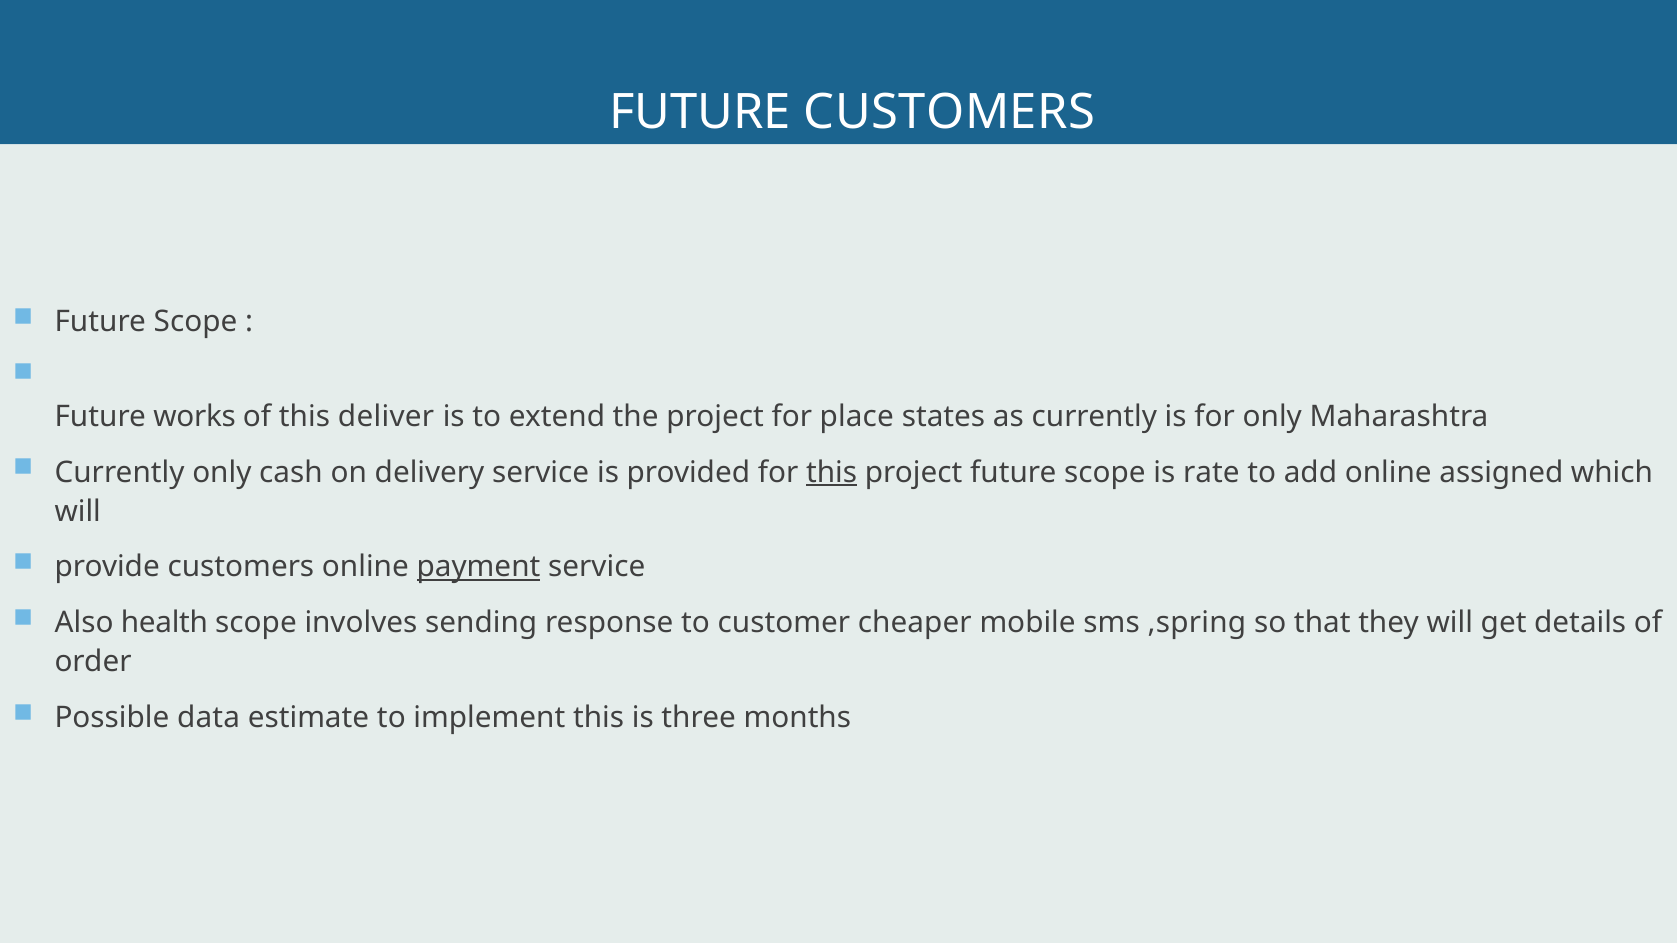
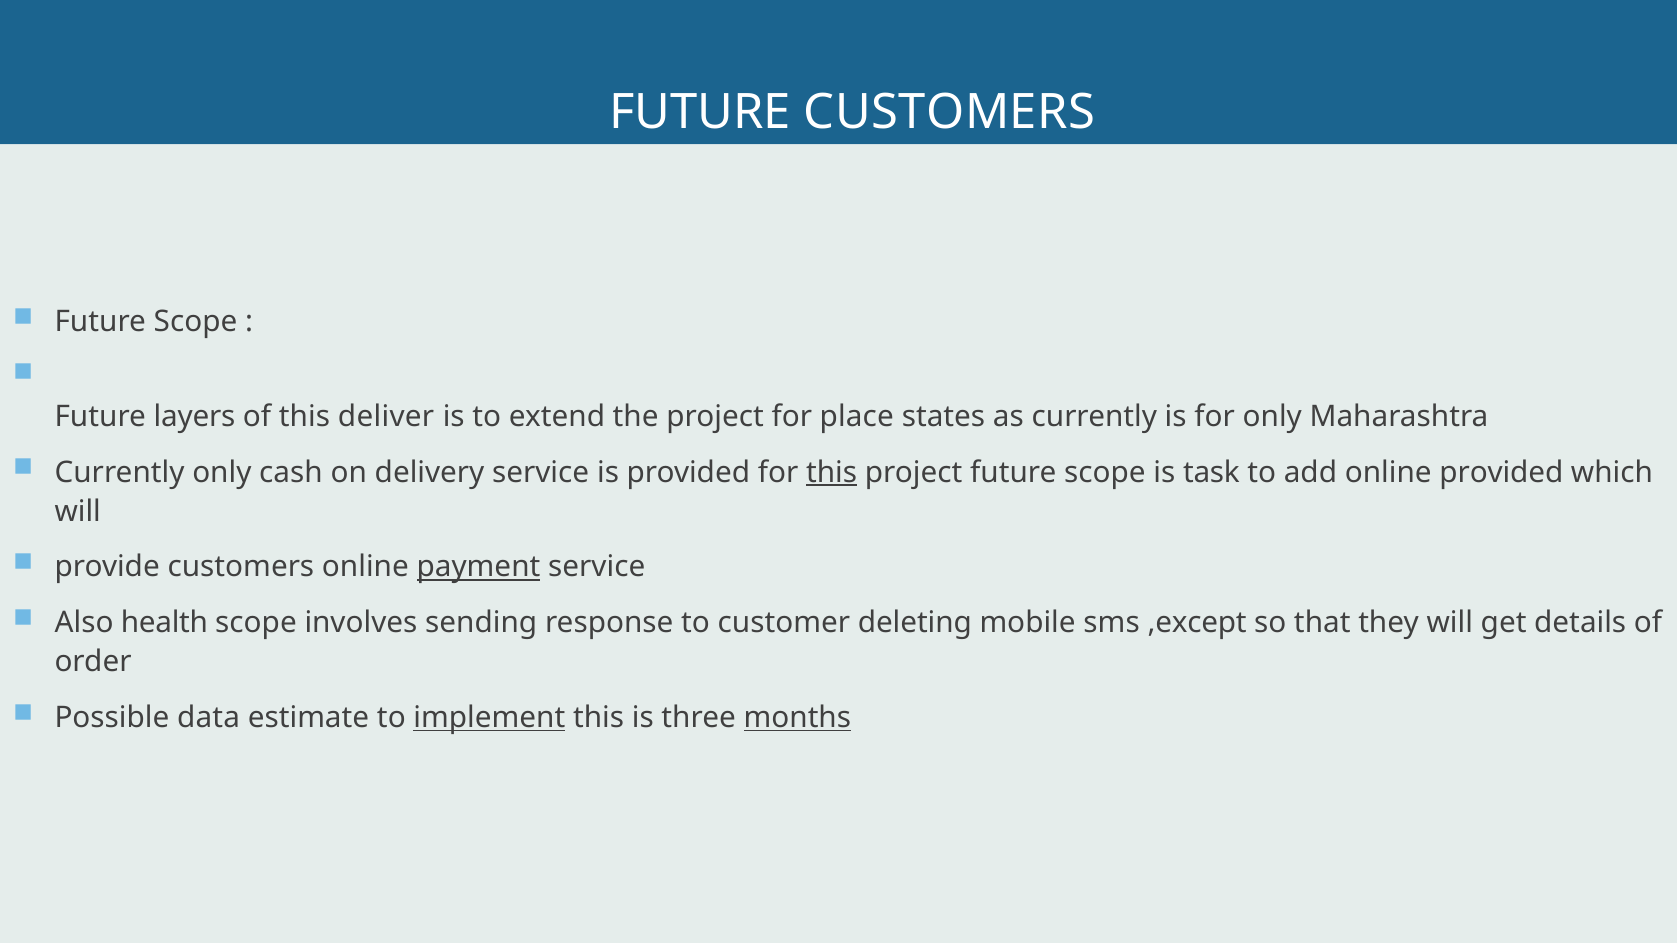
works: works -> layers (195, 417)
rate: rate -> task (1211, 472)
online assigned: assigned -> provided (1501, 472)
cheaper: cheaper -> deleting (915, 623)
,spring: ,spring -> ,except (1197, 623)
implement underline: none -> present (489, 718)
months underline: none -> present (797, 718)
